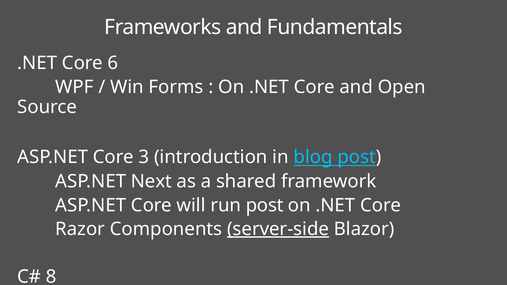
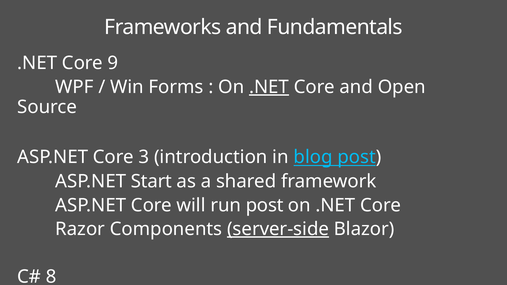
6: 6 -> 9 (113, 63)
.NET underline: none -> present (269, 87)
Next: Next -> Start (151, 181)
